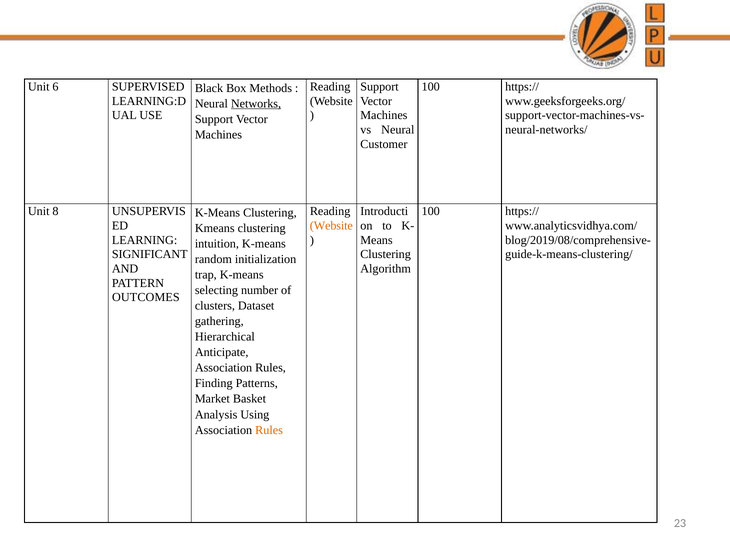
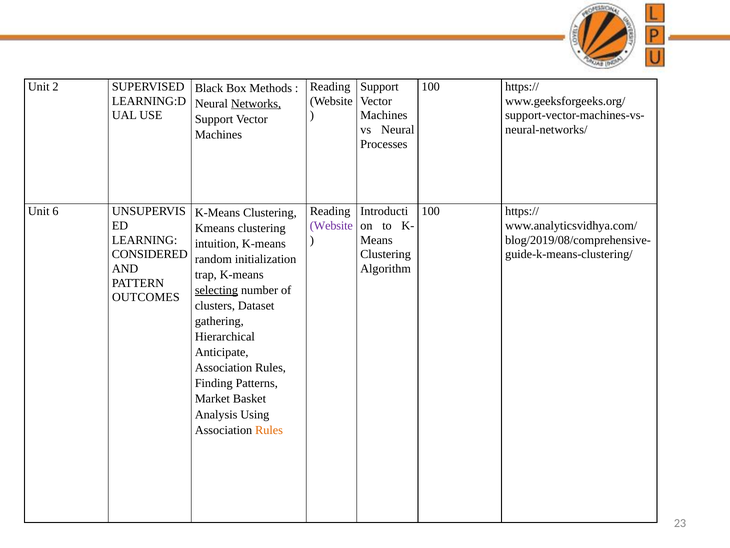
6: 6 -> 2 (56, 87)
Customer: Customer -> Processes (384, 144)
8: 8 -> 6 (56, 211)
Website colour: orange -> purple (331, 225)
SIGNIFICANT: SIGNIFICANT -> CONSIDERED (150, 254)
selecting underline: none -> present (216, 290)
